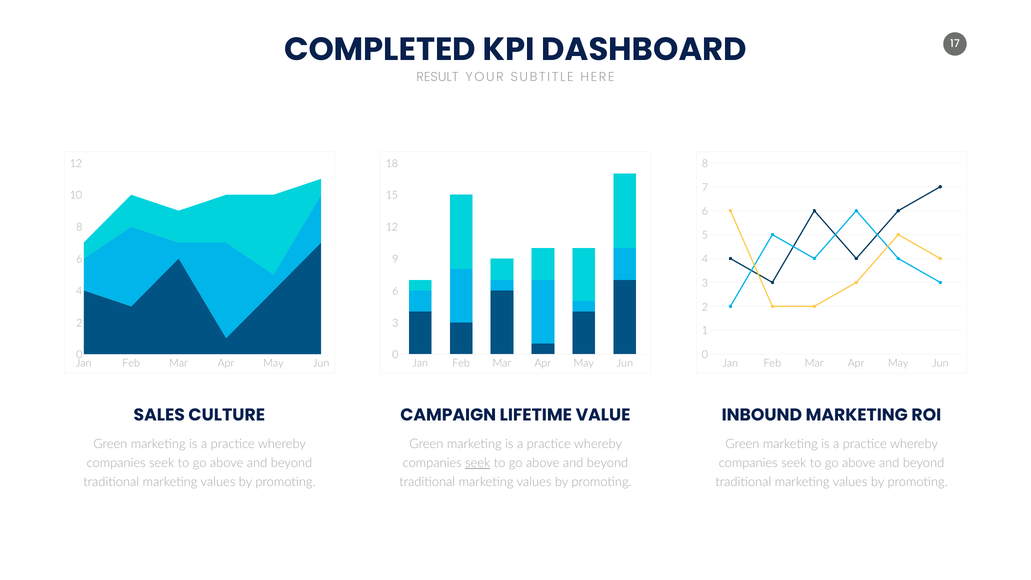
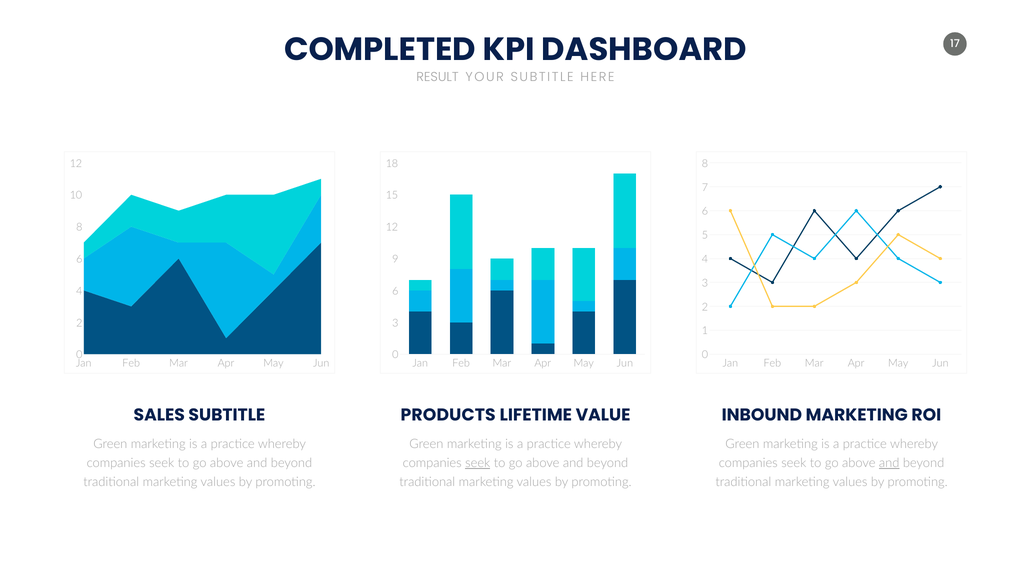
SALES CULTURE: CULTURE -> SUBTITLE (227, 415)
CAMPAIGN: CAMPAIGN -> PRODUCTS (448, 415)
and underline: none -> present (889, 463)
